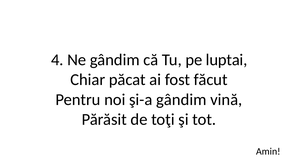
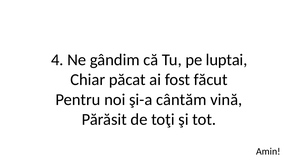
şi-a gândim: gândim -> cântăm (181, 99)
